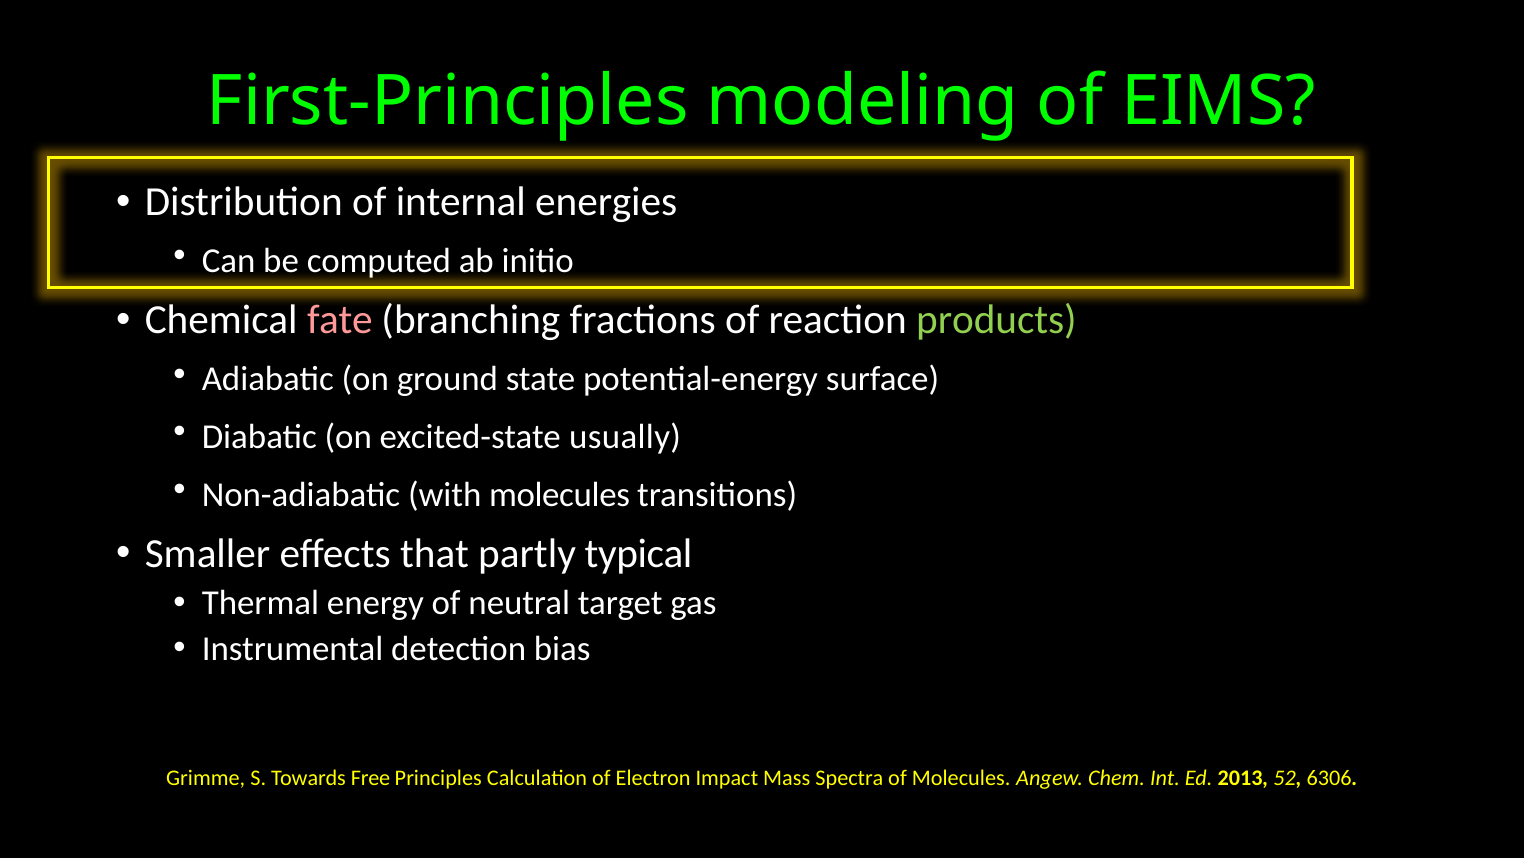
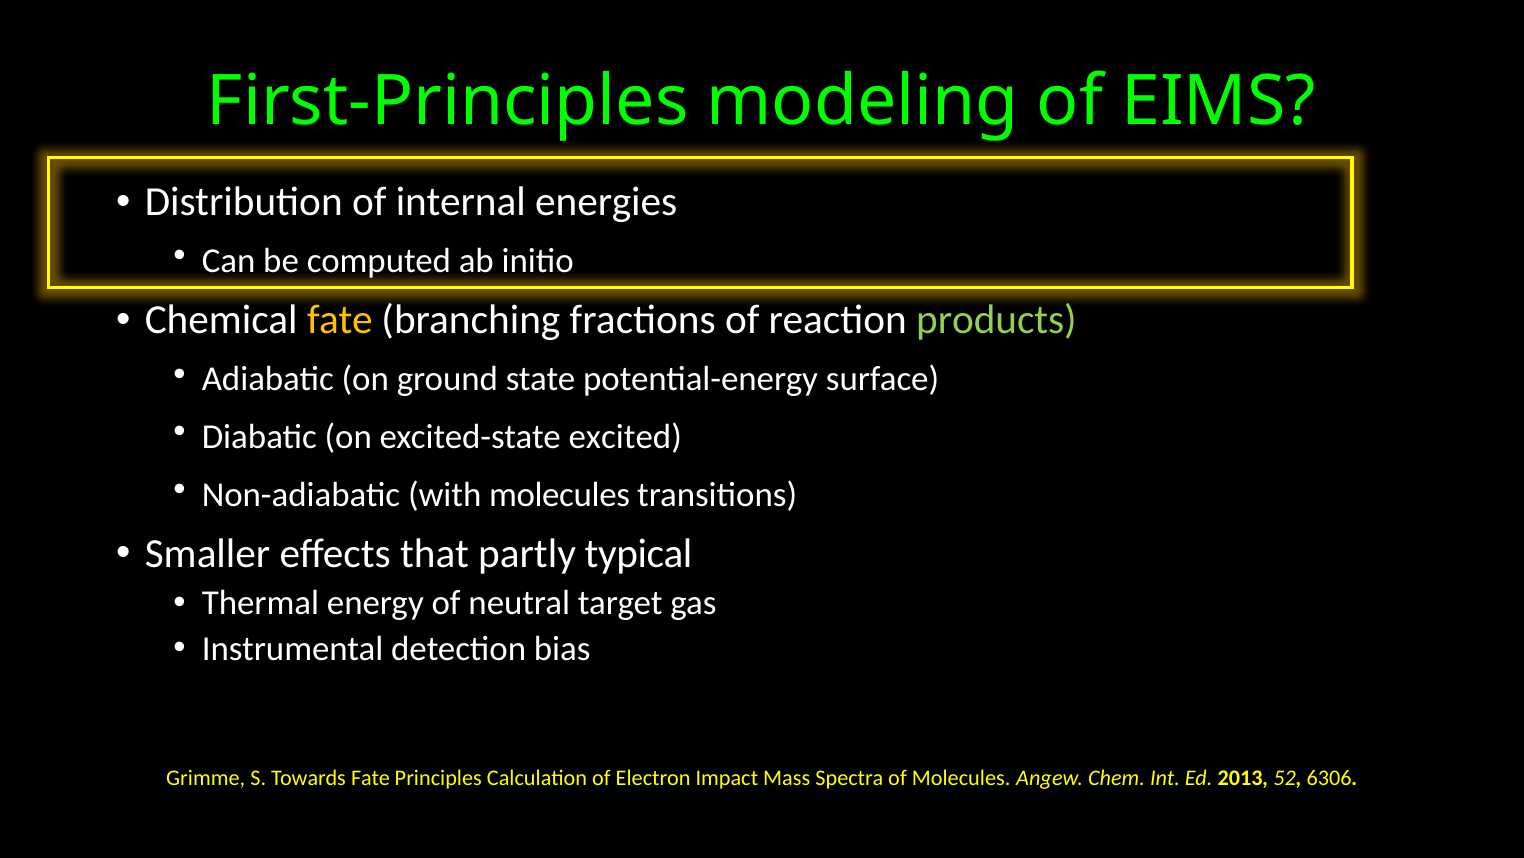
fate colour: pink -> yellow (340, 320)
usually: usually -> excited (625, 436)
Towards Free: Free -> Fate (370, 777)
